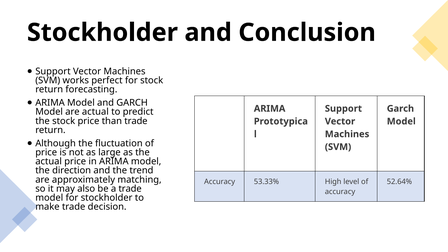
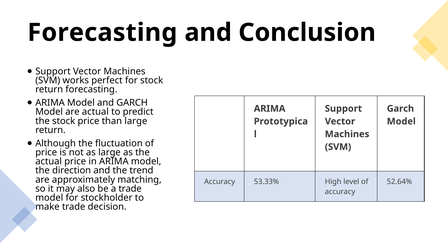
Stockholder: Stockholder -> Forecasting (102, 33)
than trade: trade -> large (136, 121)
